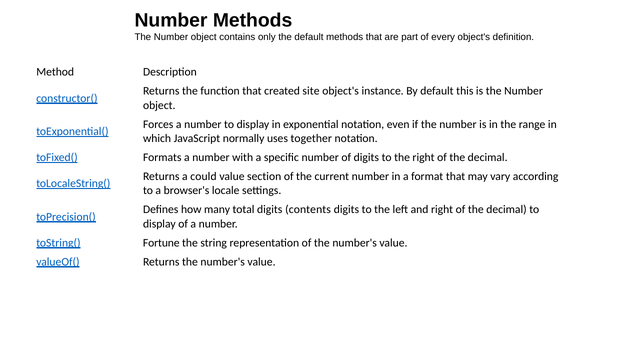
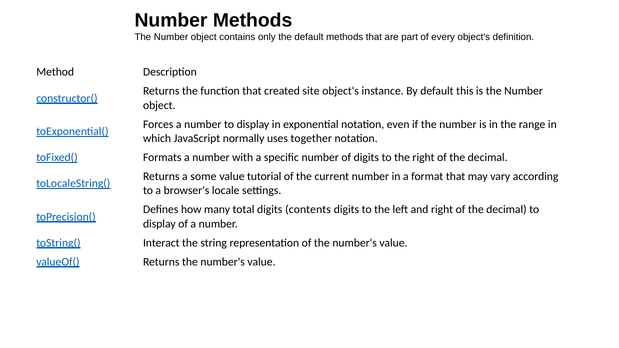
could: could -> some (203, 177)
section: section -> tutorial (264, 177)
Fortune: Fortune -> Interact (161, 243)
